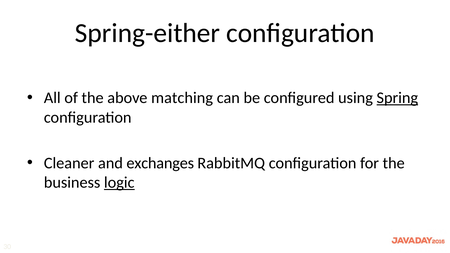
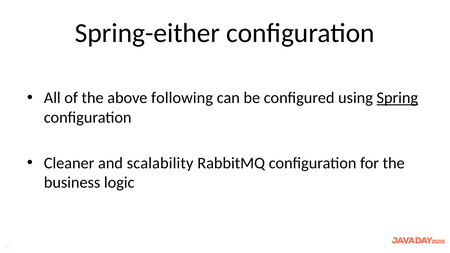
matching: matching -> following (182, 98)
exchanges: exchanges -> scalability (160, 163)
logic underline: present -> none (119, 183)
